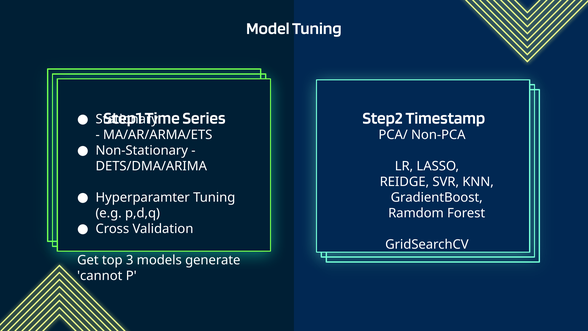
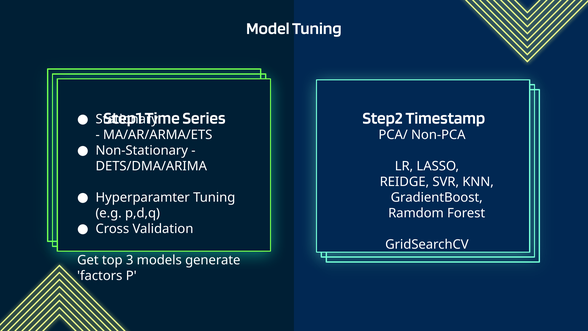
cannot: cannot -> factors (100, 276)
